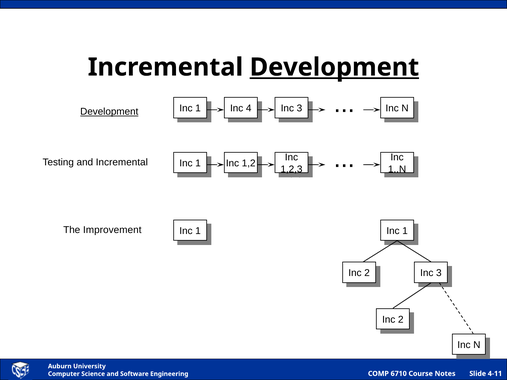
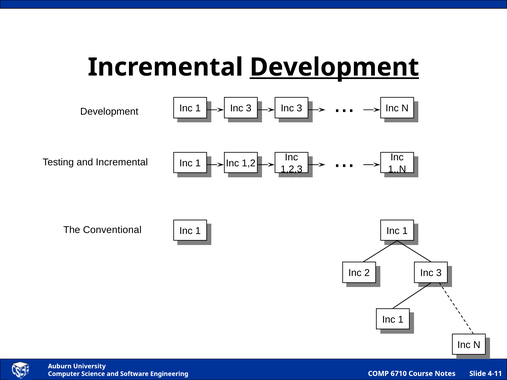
4: 4 -> 3 (249, 108)
Development underline: present -> none (109, 112)
Improvement: Improvement -> Conventional (112, 230)
2: 2 -> 1 (401, 320)
